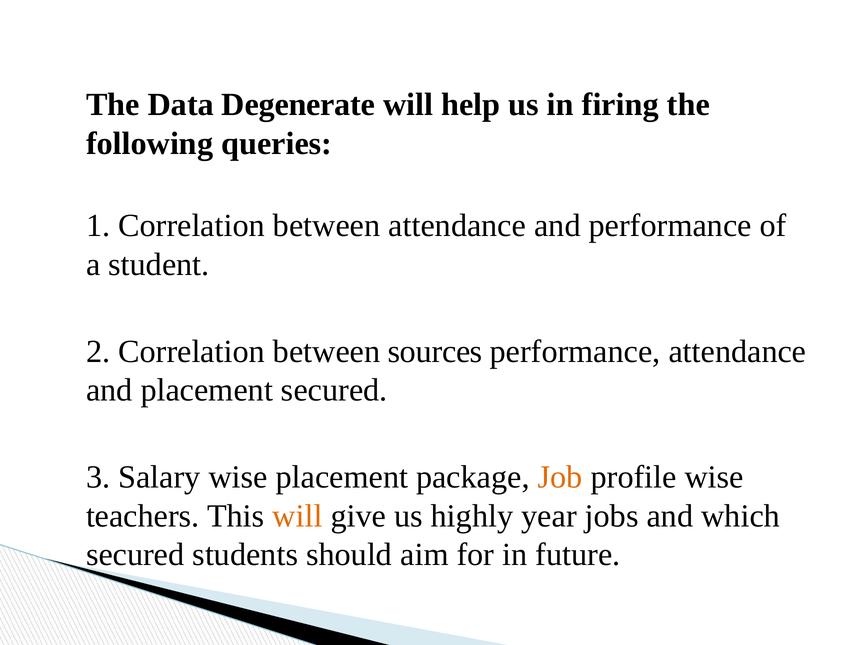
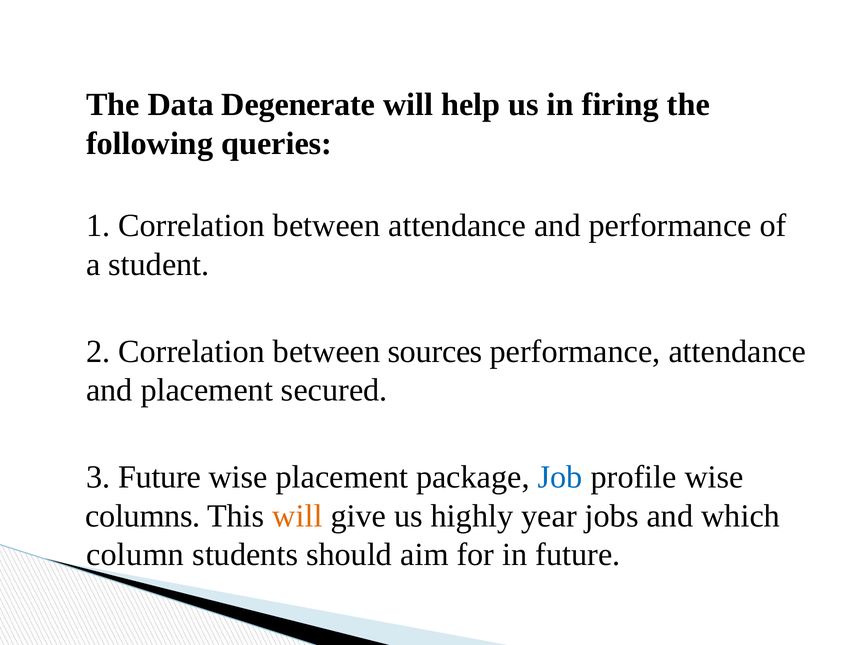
3 Salary: Salary -> Future (160, 477)
Job colour: orange -> blue (560, 477)
teachers: teachers -> columns (143, 516)
secured: secured -> column (135, 555)
